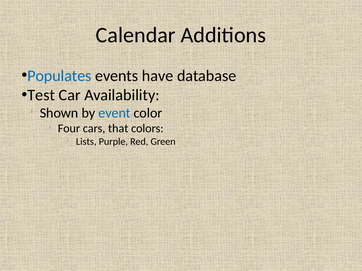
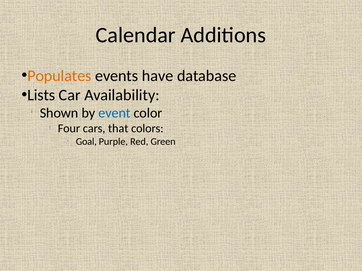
Populates colour: blue -> orange (59, 76)
Test: Test -> Lists (41, 95)
Lists: Lists -> Goal (86, 142)
